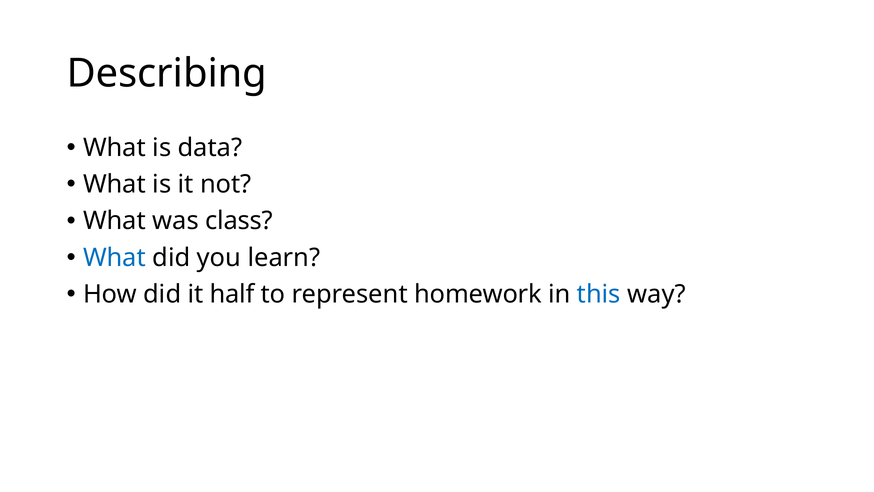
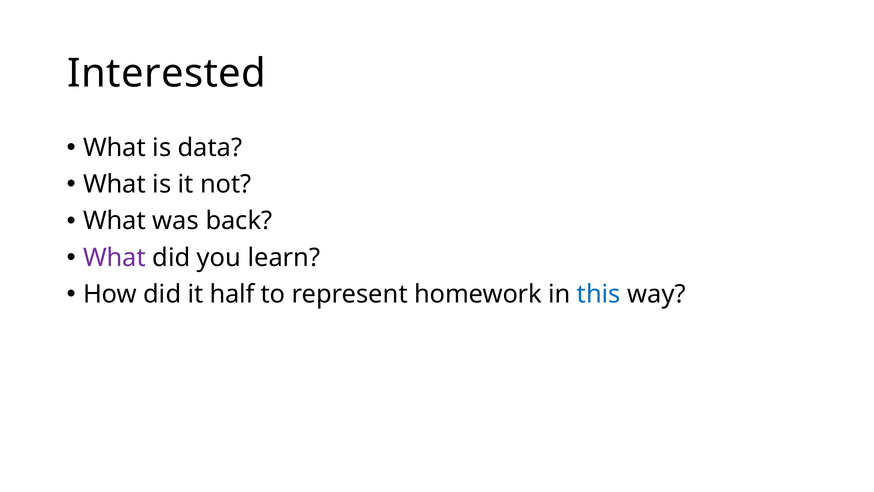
Describing: Describing -> Interested (167, 73)
class: class -> back (239, 221)
What colour: blue -> purple (114, 257)
